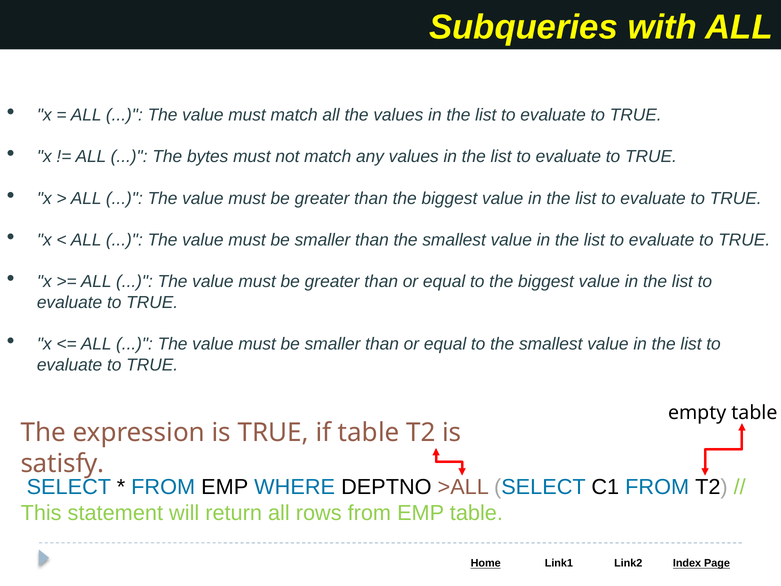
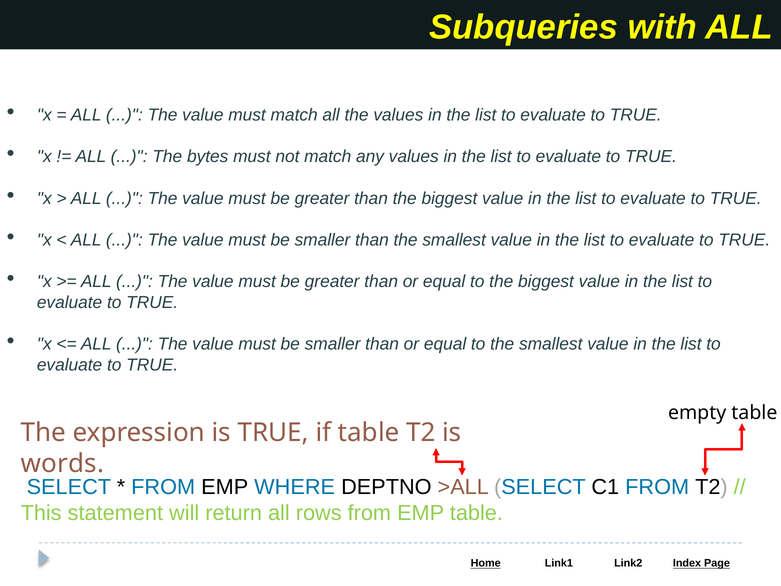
satisfy: satisfy -> words (62, 464)
